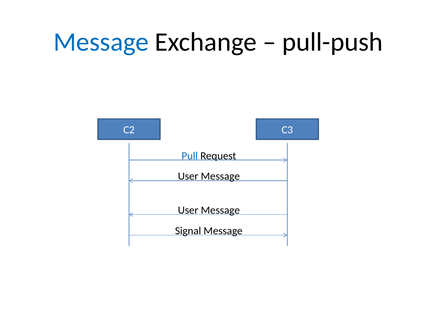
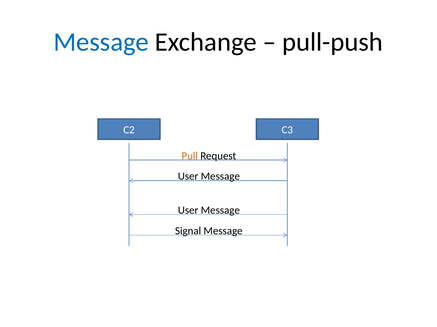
Pull colour: blue -> orange (190, 156)
